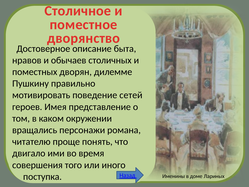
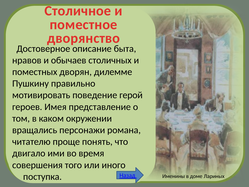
сетей: сетей -> герой (131, 95)
